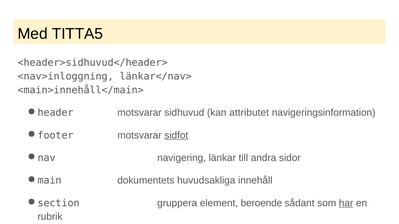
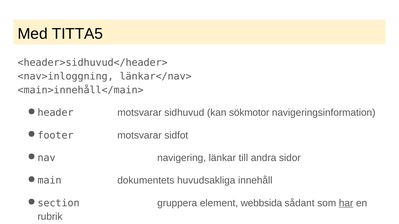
attributet: attributet -> sökmotor (249, 113)
sidfot underline: present -> none (176, 136)
beroende: beroende -> webbsida (261, 203)
